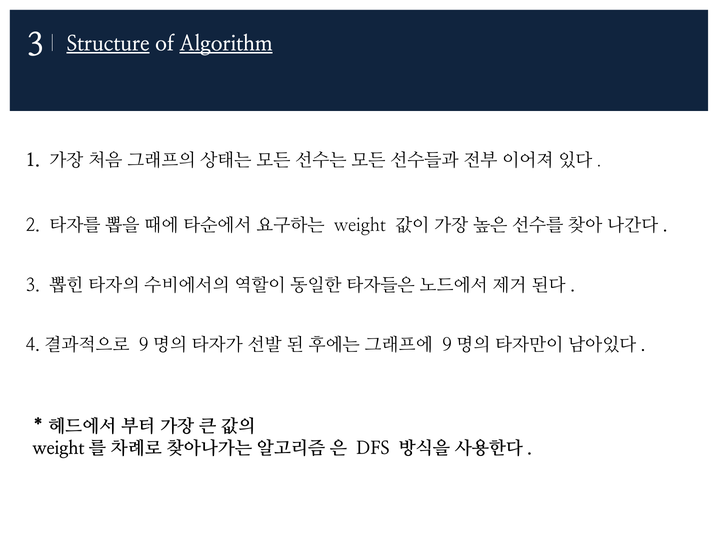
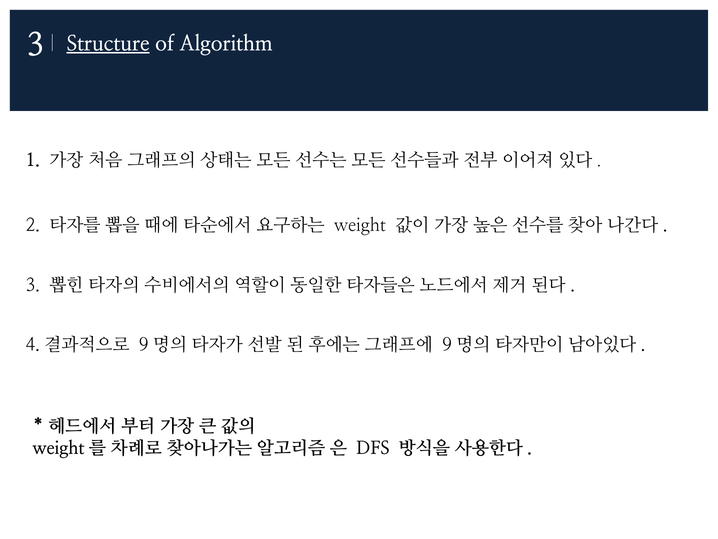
Algorithm underline: present -> none (226, 44)
